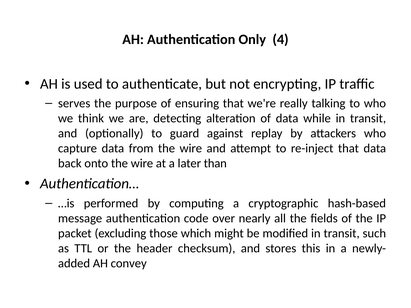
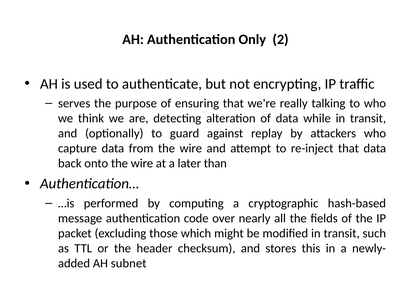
4: 4 -> 2 (281, 39)
convey: convey -> subnet (129, 264)
